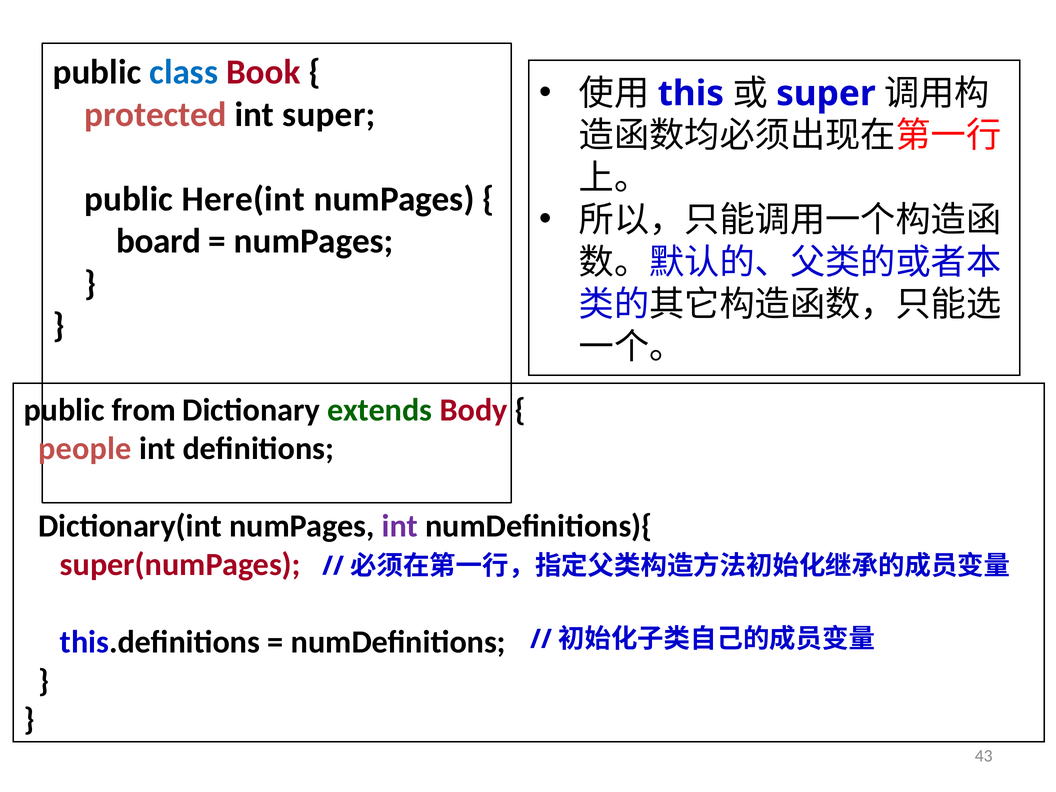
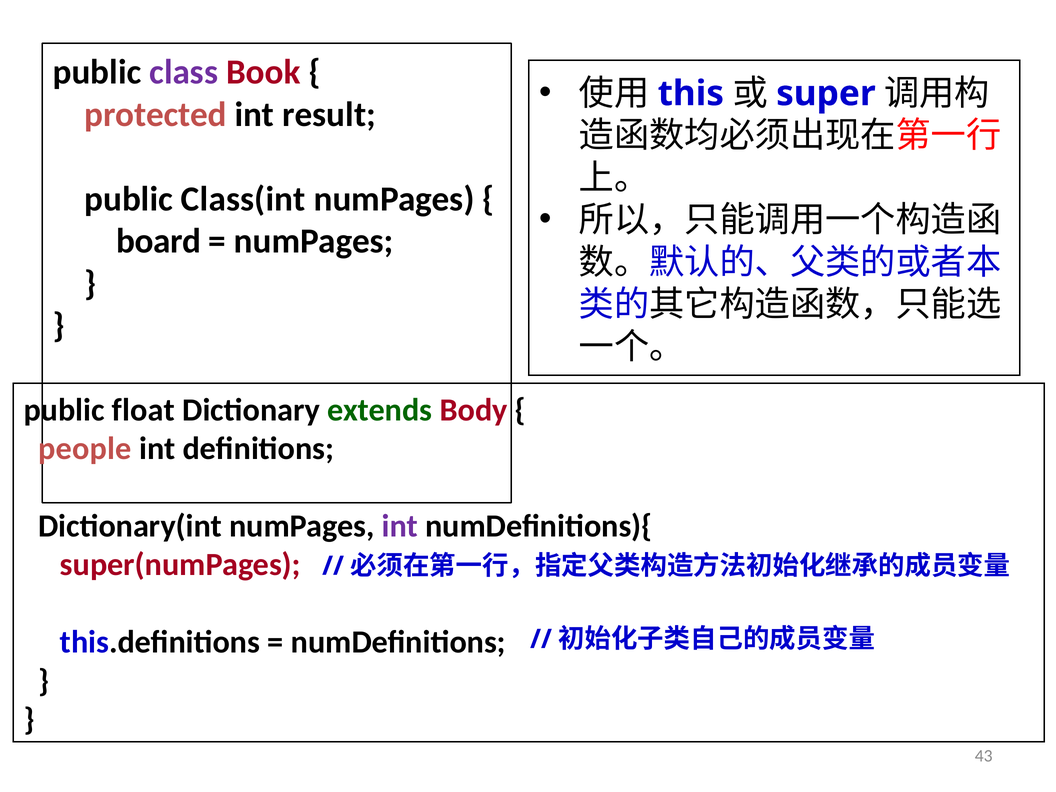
class colour: blue -> purple (184, 72)
int super: super -> result (329, 115)
Here(int: Here(int -> Class(int (243, 199)
from: from -> float (143, 410)
